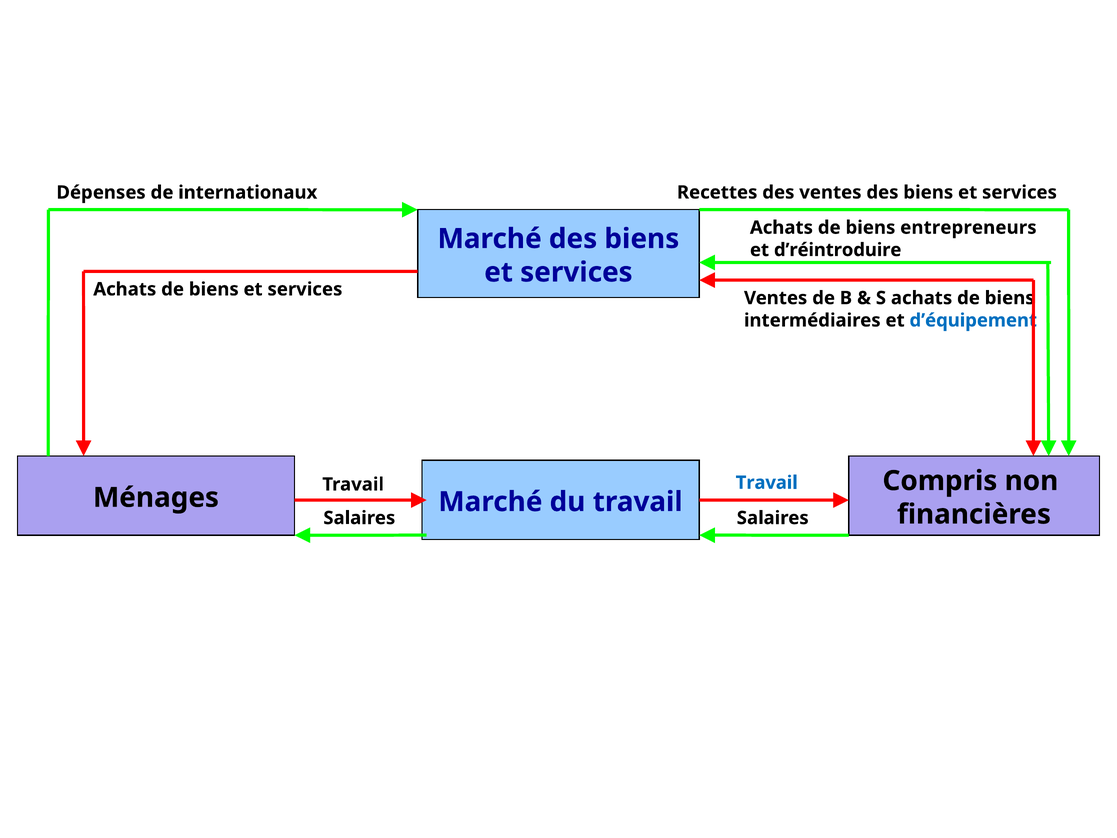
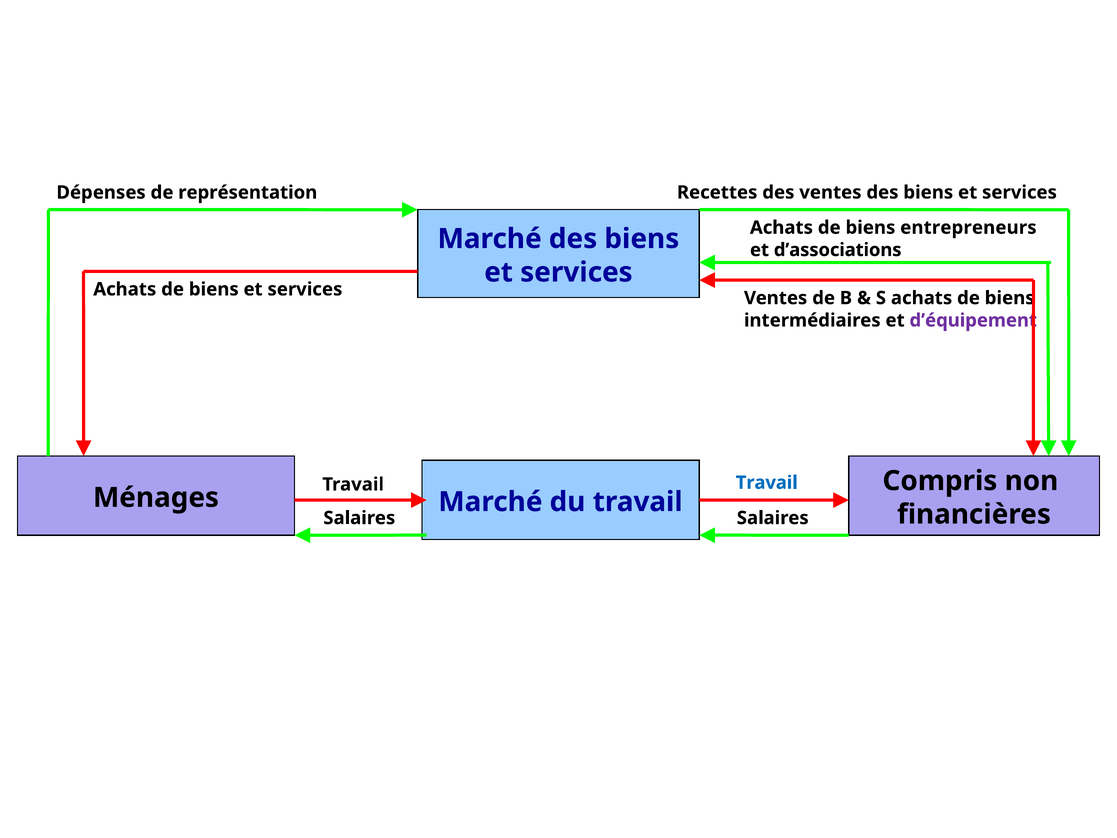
internationaux: internationaux -> représentation (248, 192)
d’réintroduire: d’réintroduire -> d’associations (838, 250)
d’équipement colour: blue -> purple (973, 320)
